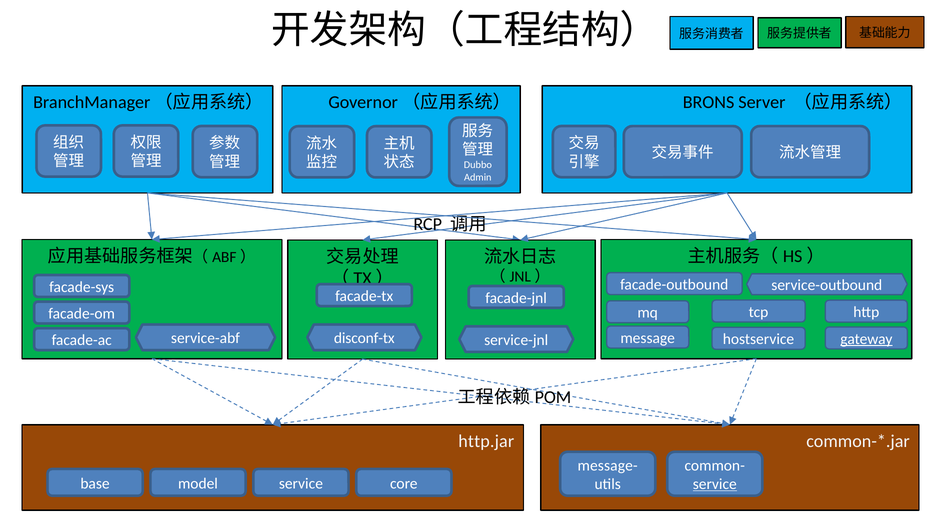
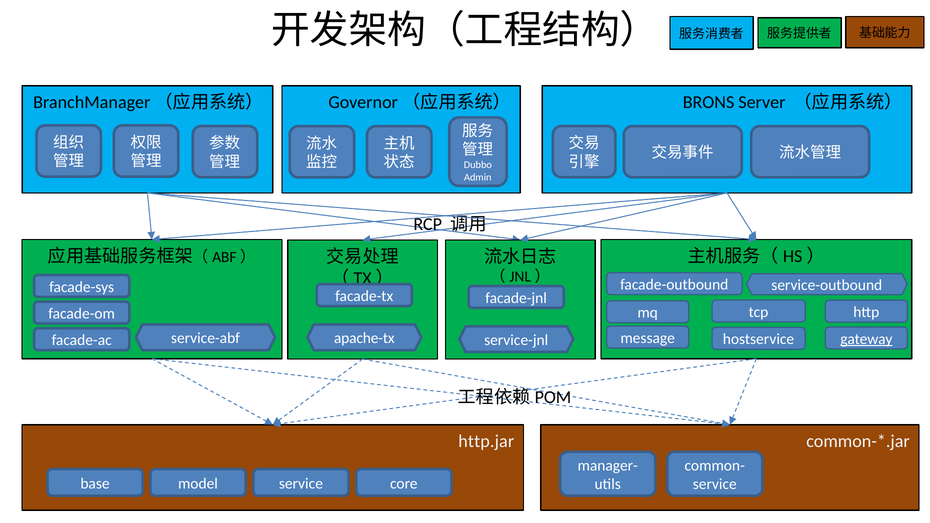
disconf-tx: disconf-tx -> apache-tx (364, 338)
message-: message- -> manager- (608, 466)
service underline: present -> none (715, 484)
